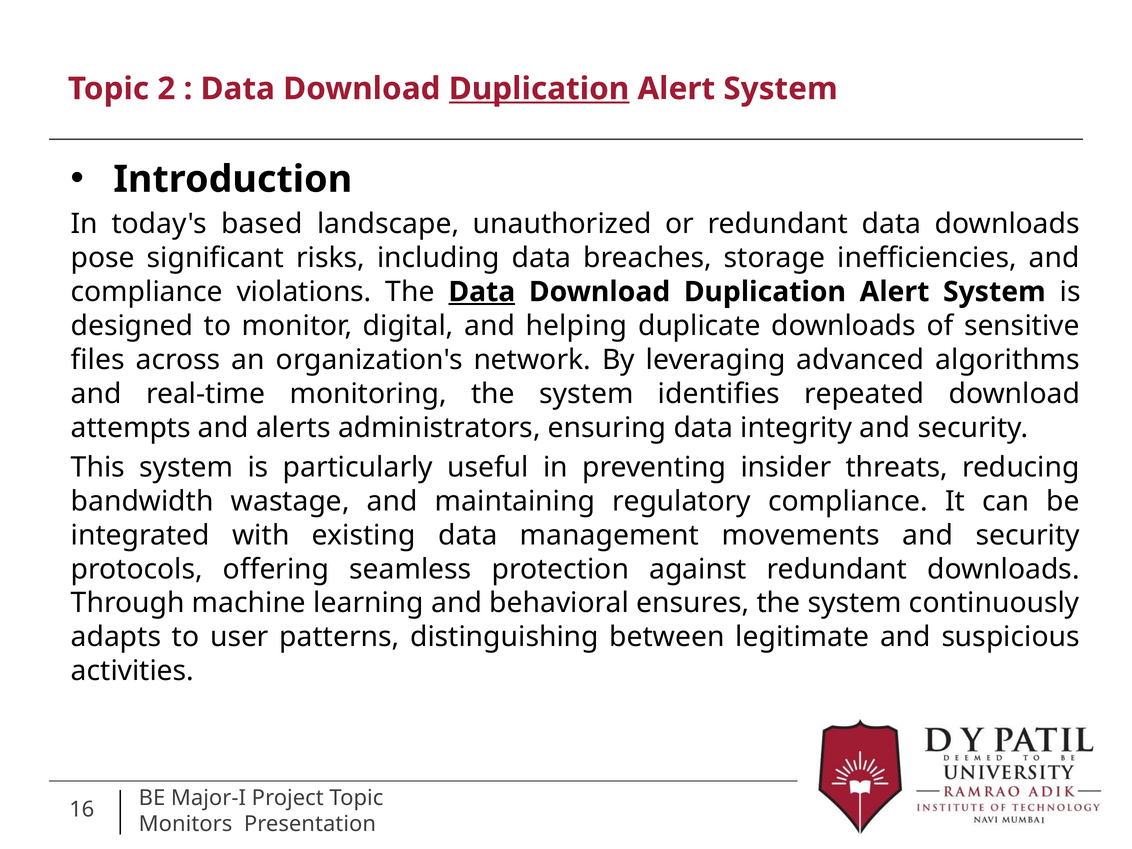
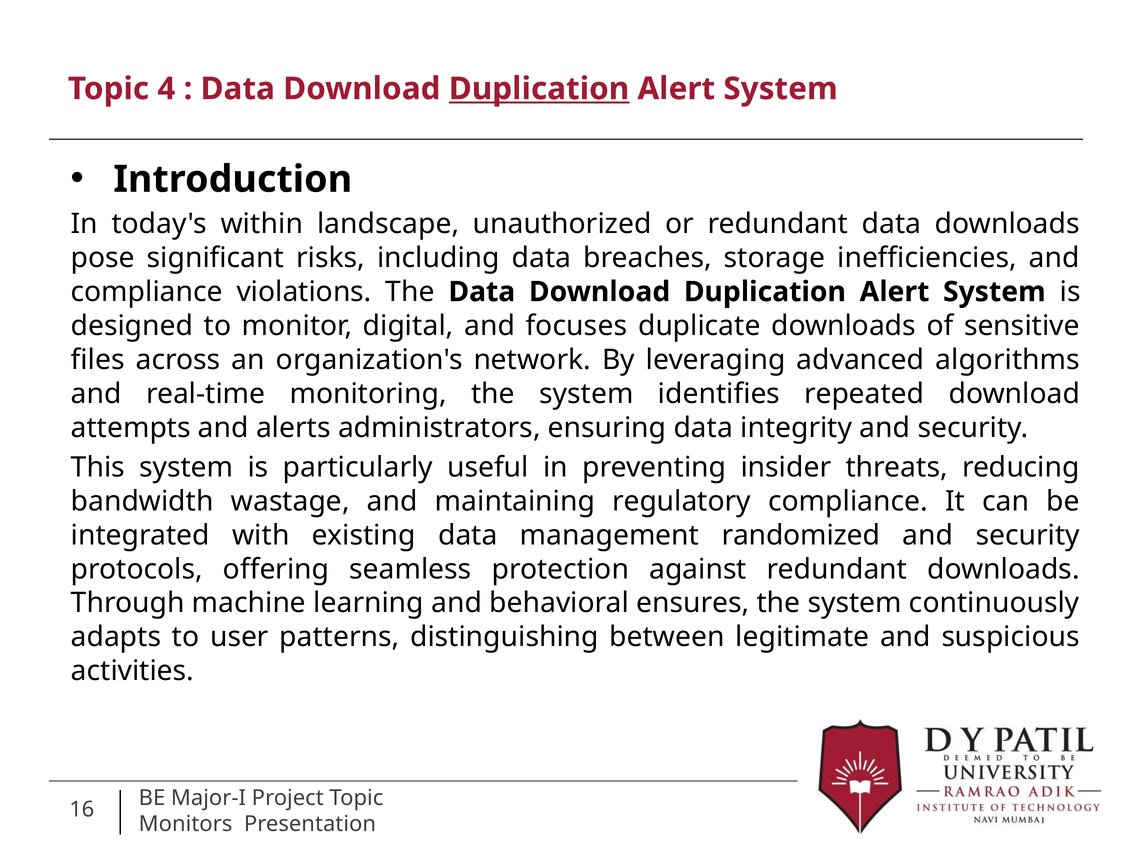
2: 2 -> 4 (166, 89)
based: based -> within (262, 224)
Data underline: present -> none (482, 292)
helping: helping -> focuses (576, 326)
movements: movements -> randomized (801, 535)
